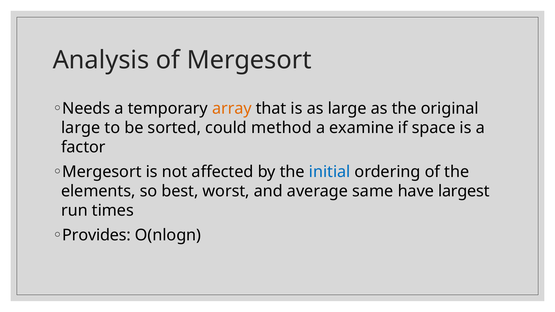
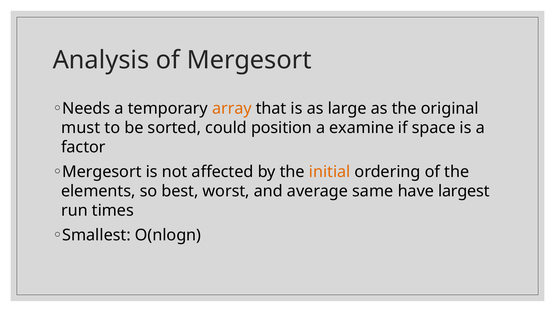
large: large -> must (81, 128)
method: method -> position (282, 128)
initial colour: blue -> orange (330, 172)
Provides: Provides -> Smallest (96, 235)
